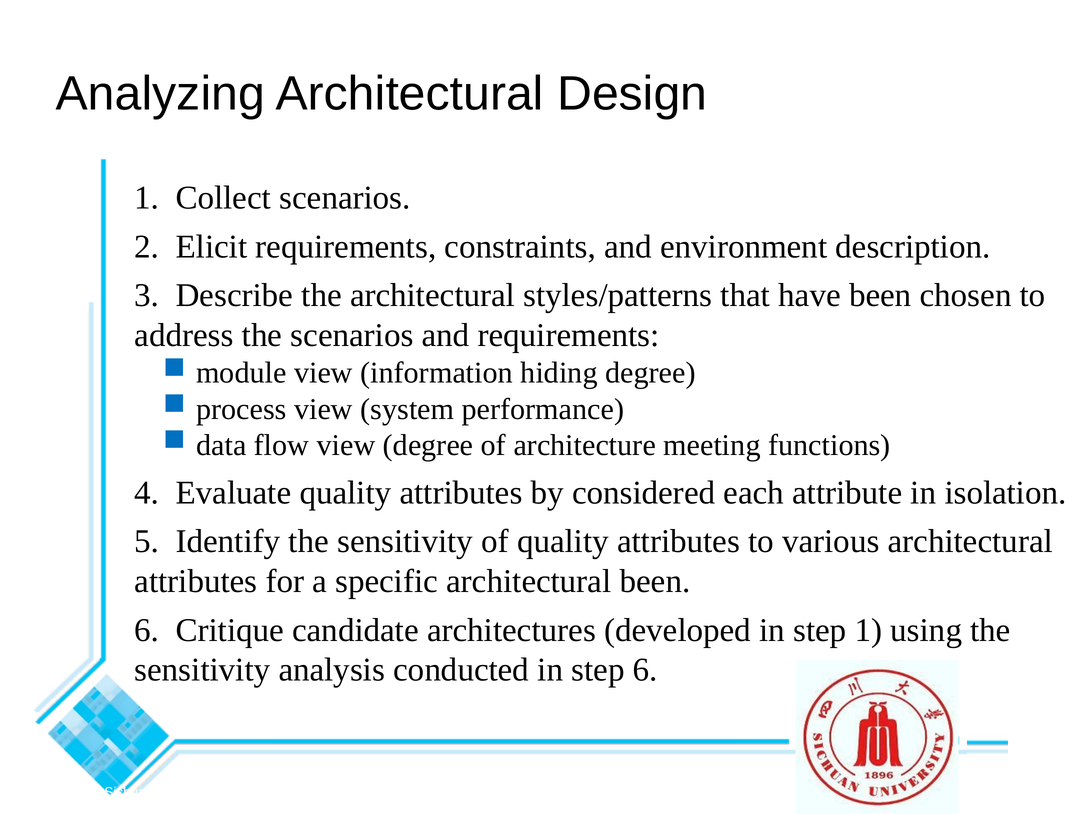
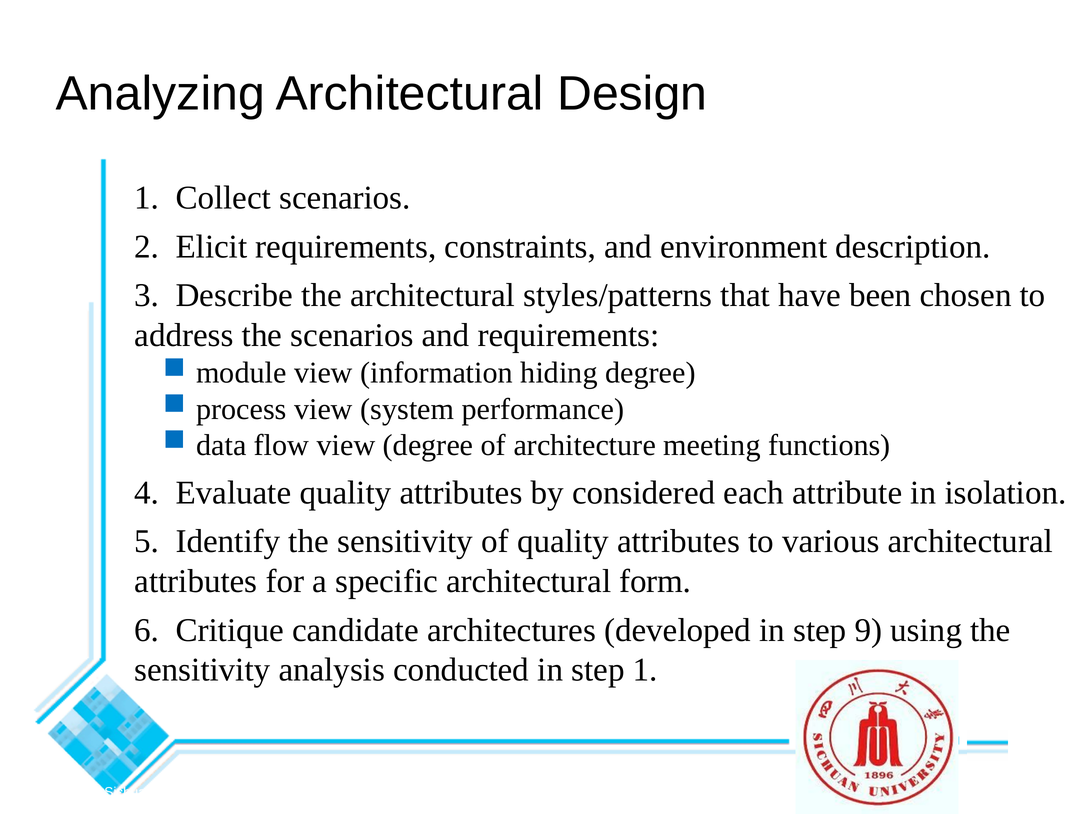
architectural been: been -> form (655, 581)
step 1: 1 -> 9 (868, 630)
step 6: 6 -> 1 (645, 670)
